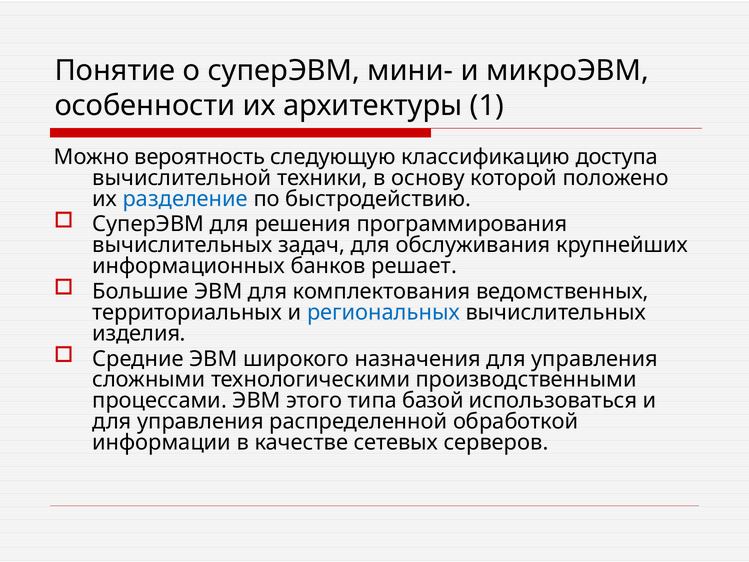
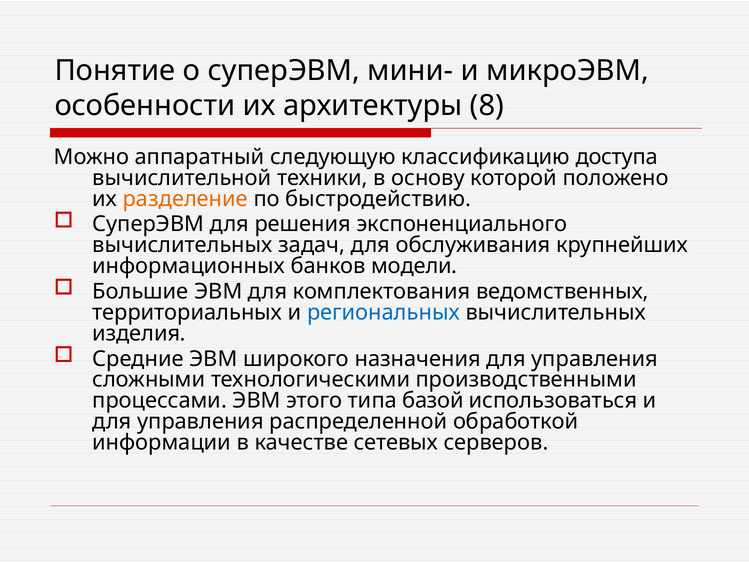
1: 1 -> 8 (487, 105)
вероятность: вероятность -> аппаратный (200, 157)
разделение colour: blue -> orange (185, 199)
программирования: программирования -> экспоненциального (462, 224)
решает: решает -> модели (414, 266)
